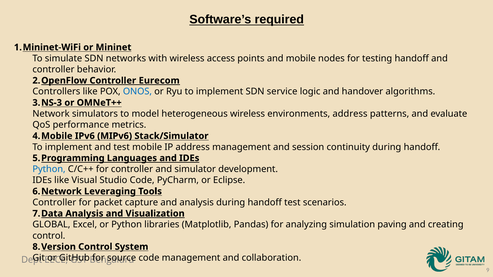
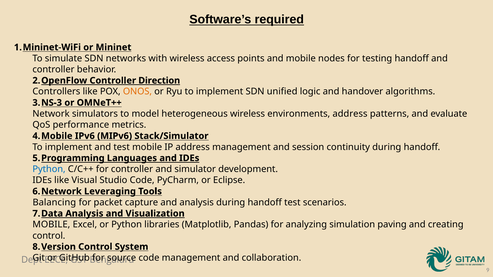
Eurecom: Eurecom -> Direction (159, 81)
ONOS colour: blue -> orange (137, 92)
service: service -> unified (282, 92)
Controller: Controller -> Balancing (54, 203)
GLOBAL: GLOBAL -> MOBILE (51, 225)
